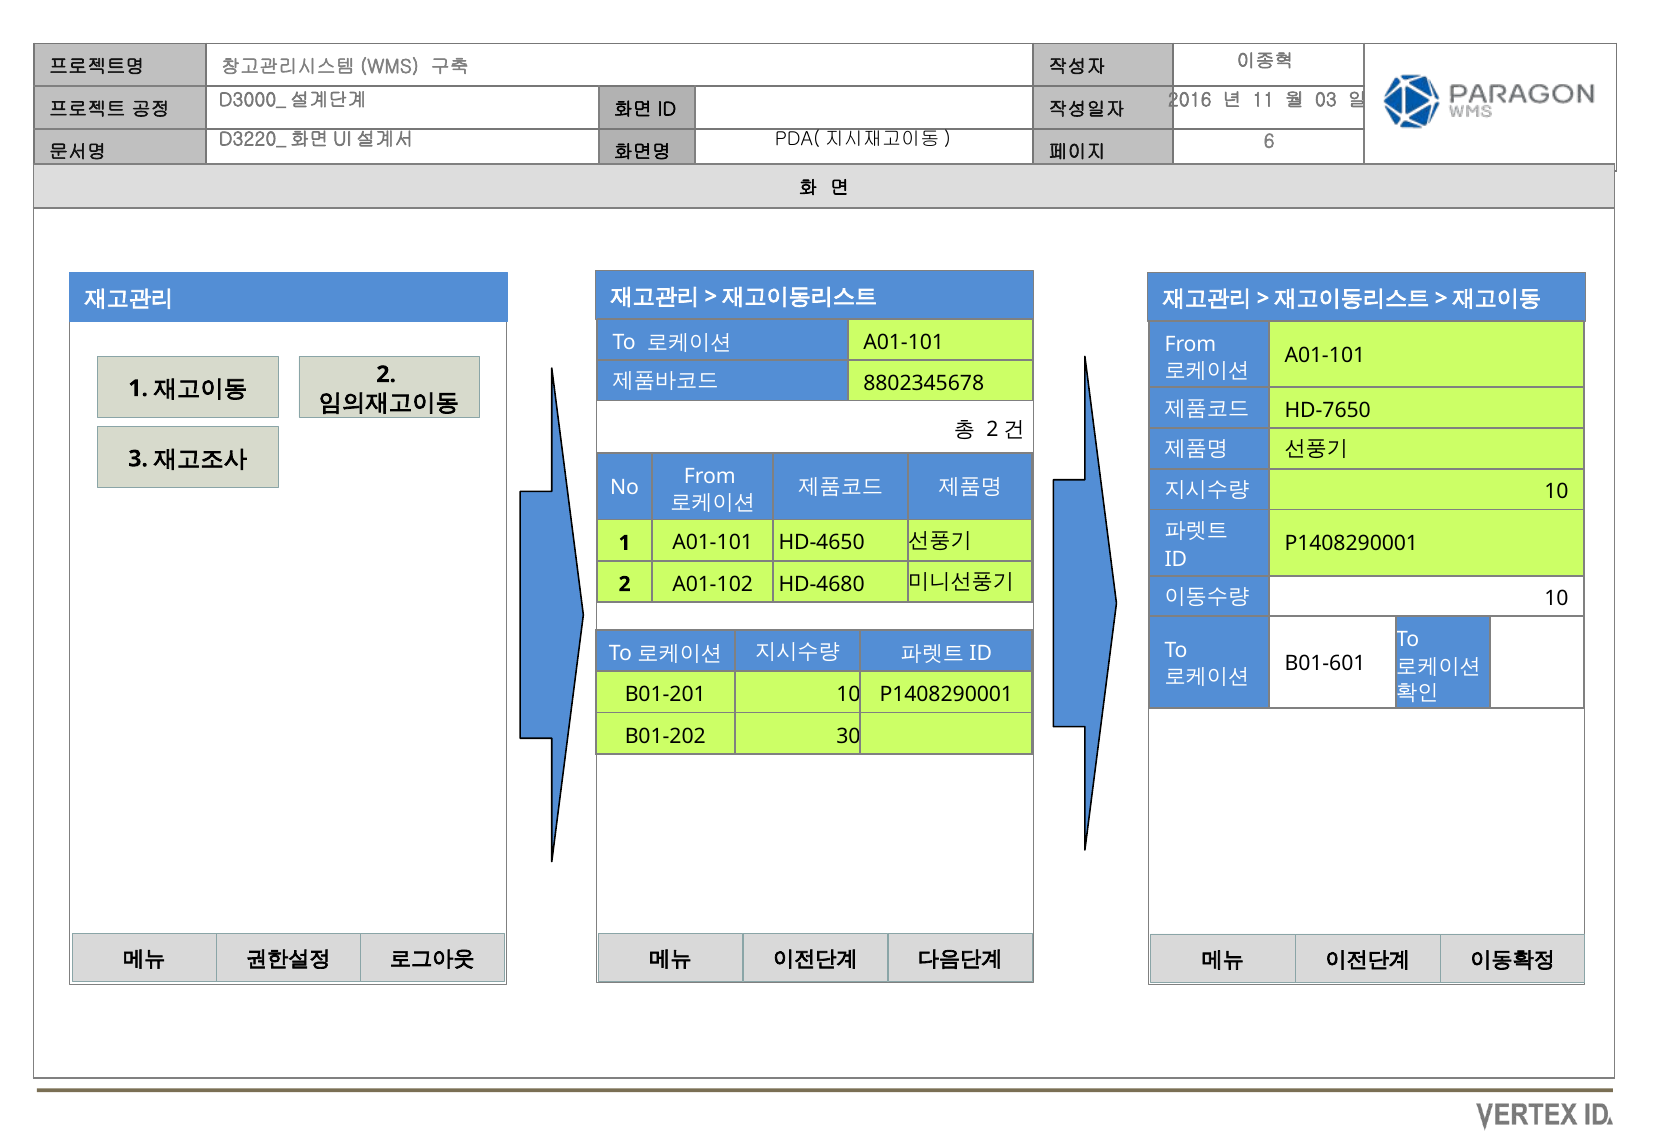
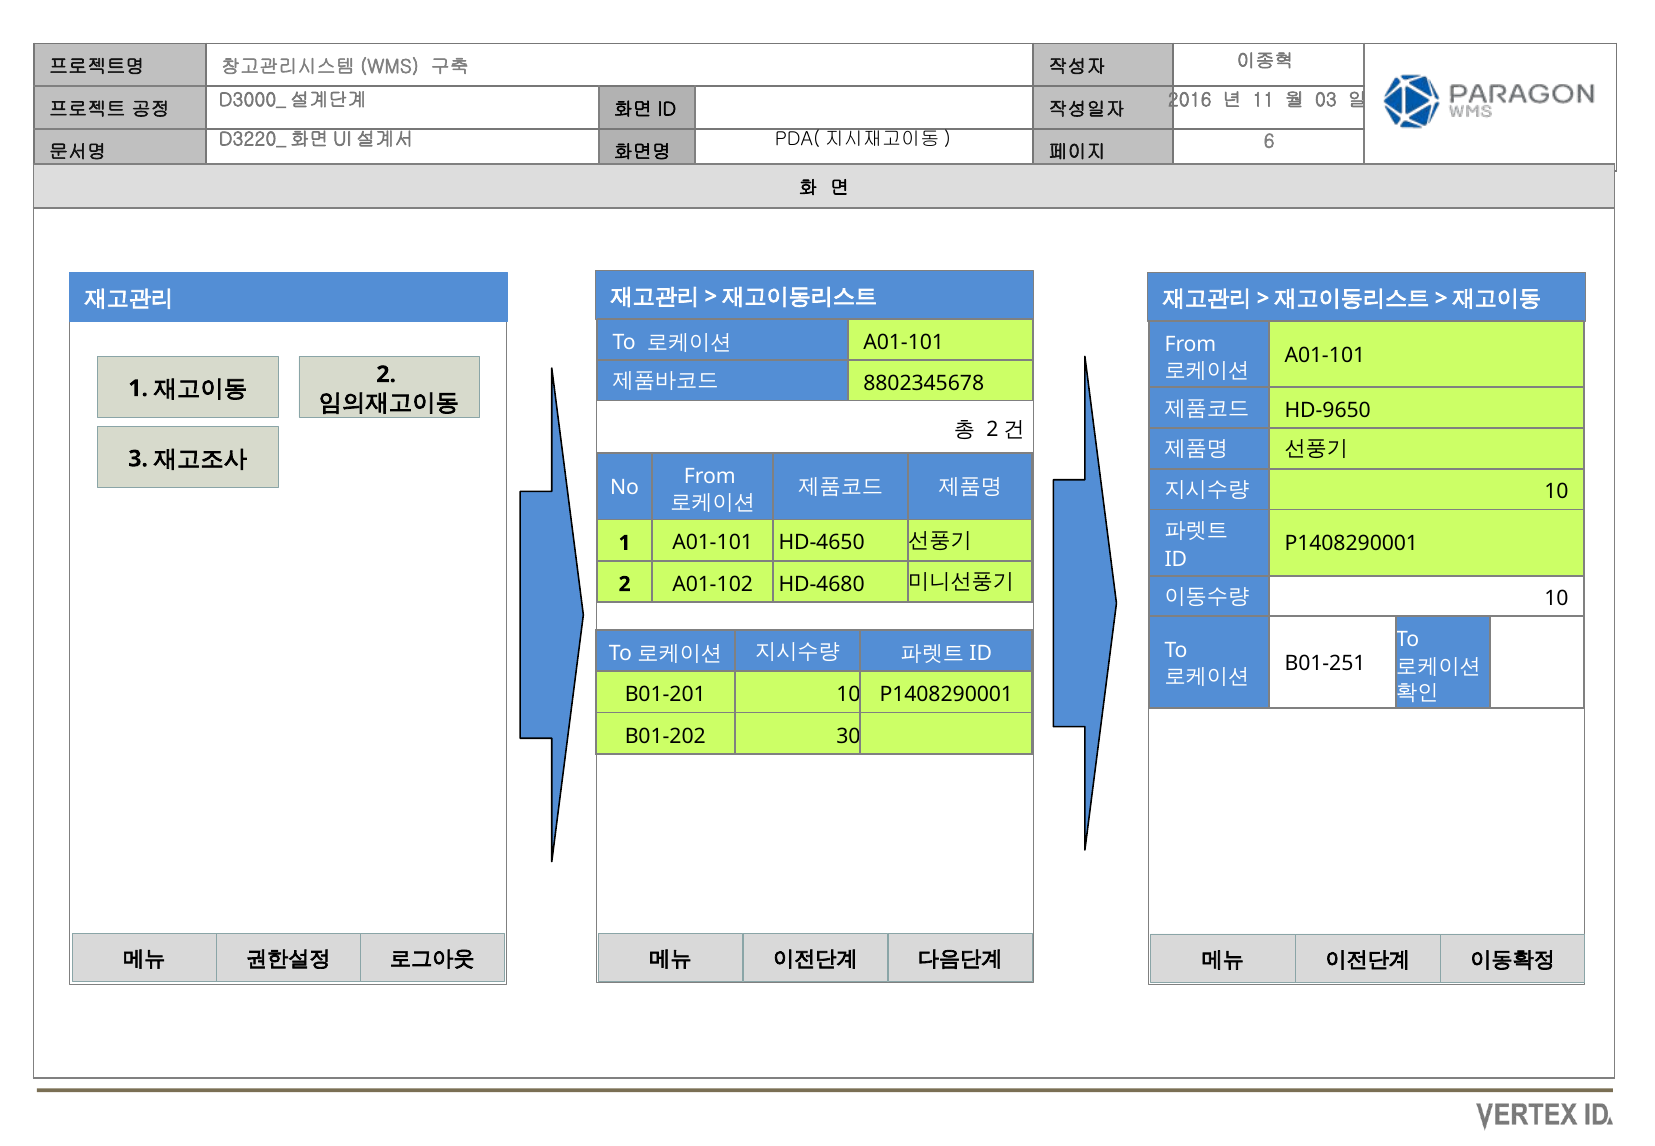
HD-7650: HD-7650 -> HD-9650 (1328, 410)
B01-601: B01-601 -> B01-251 (1325, 663)
